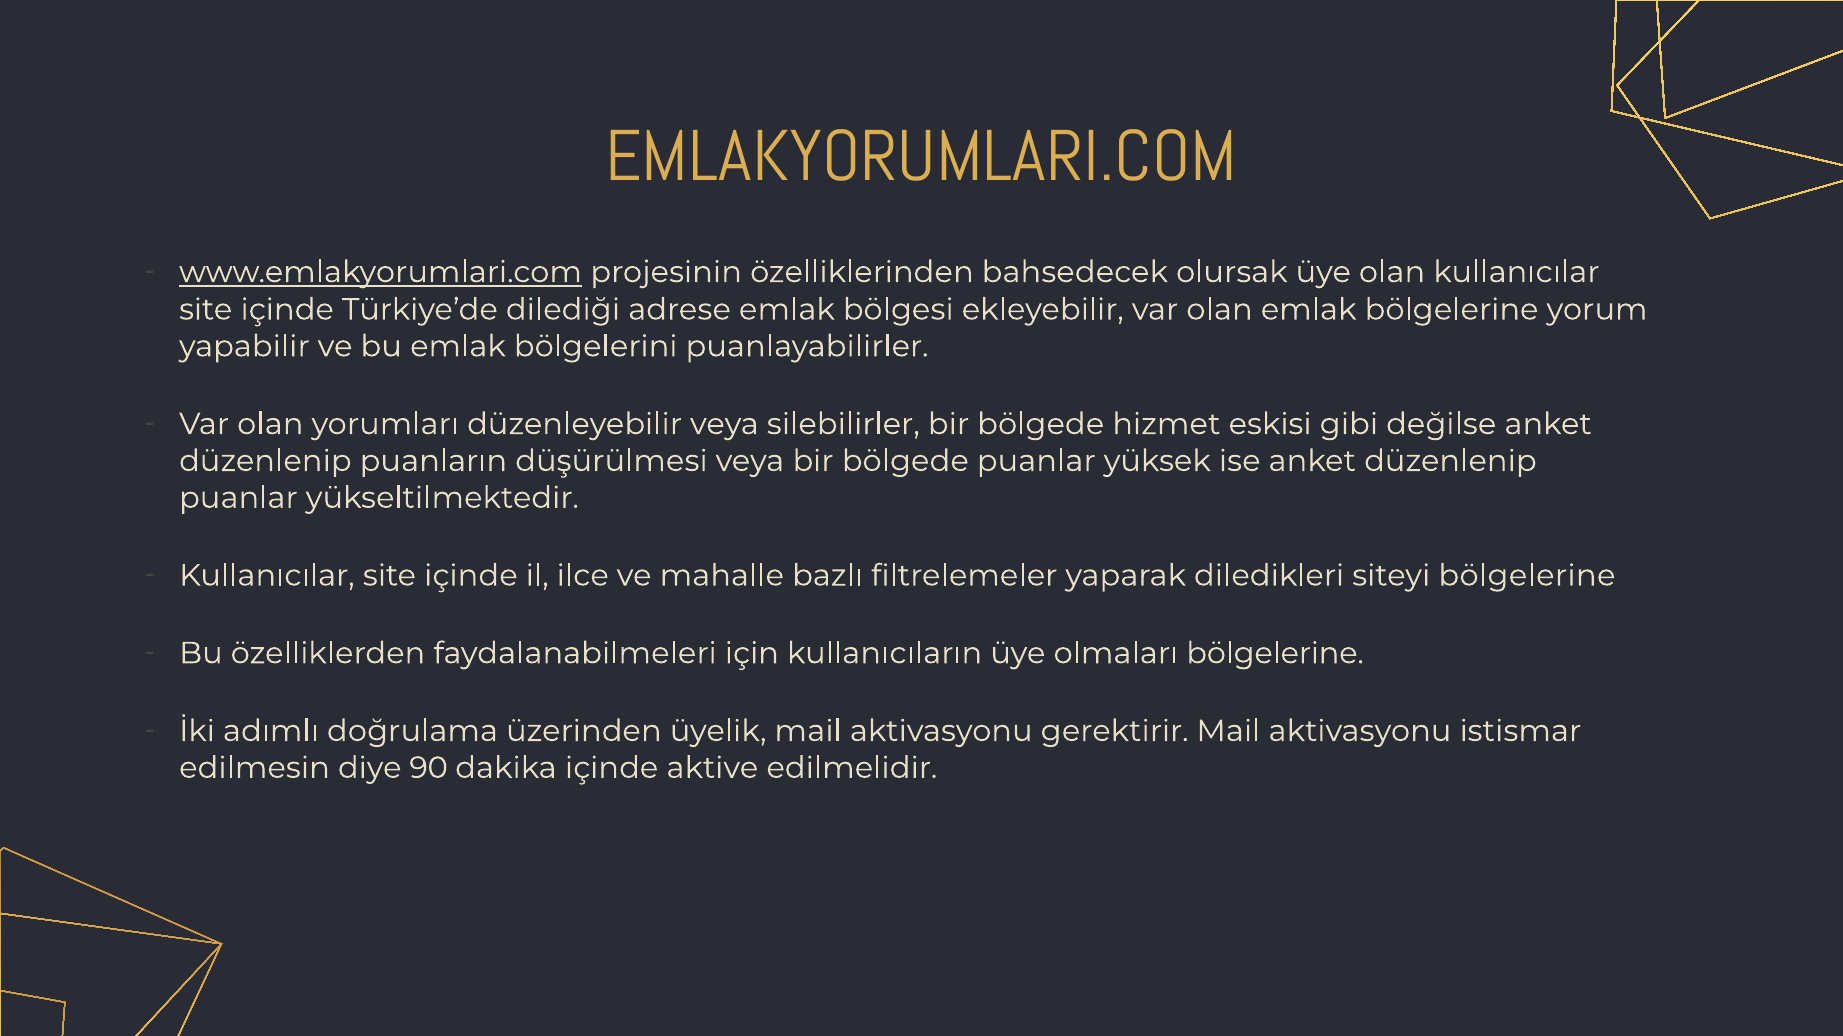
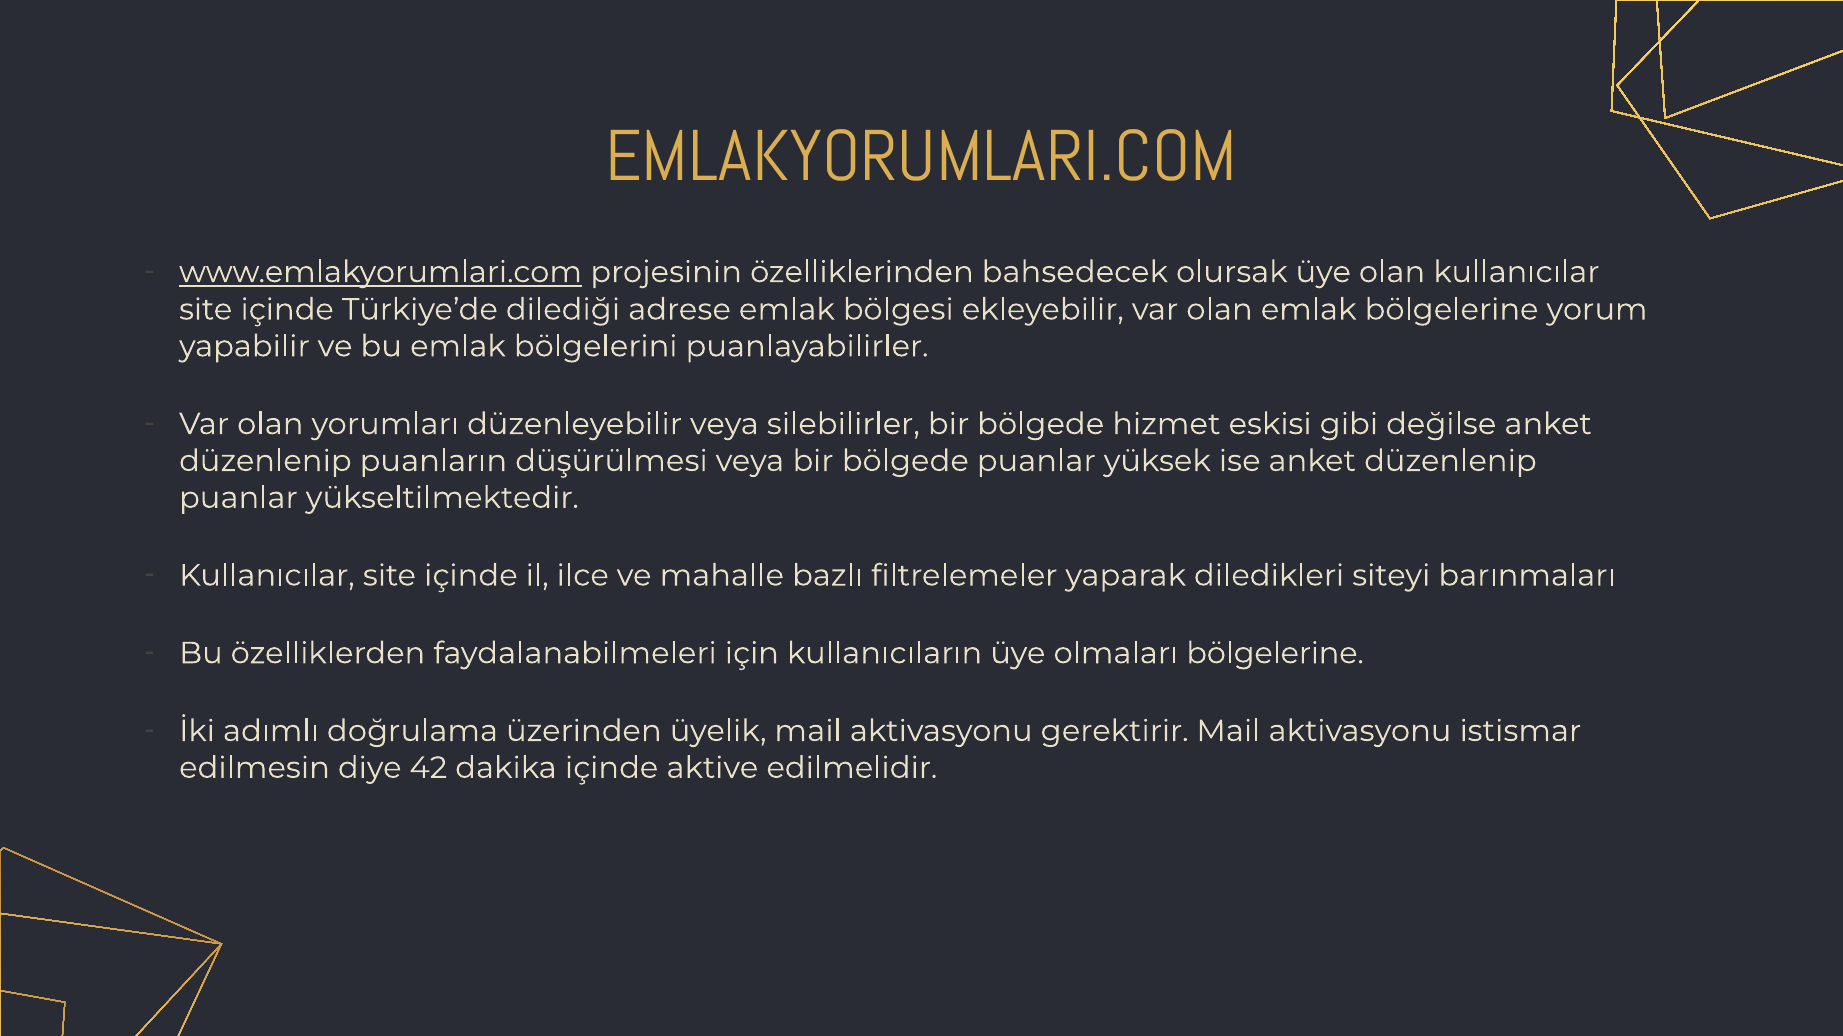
siteyi bölgelerine: bölgelerine -> barınmaları (1527, 576)
90: 90 -> 42 (428, 768)
